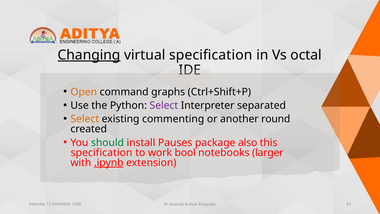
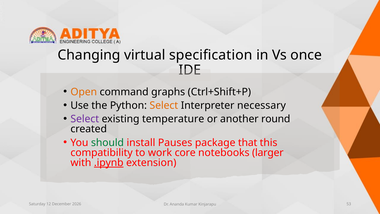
Changing underline: present -> none (89, 55)
octal: octal -> once (306, 55)
Select colour: purple -> orange (164, 105)
separated: separated -> necessary (261, 105)
Select colour: orange -> purple (85, 119)
commenting: commenting -> temperature (173, 119)
also: also -> that (248, 142)
specification: specification -> compatibility (102, 152)
bool: bool -> core (185, 152)
